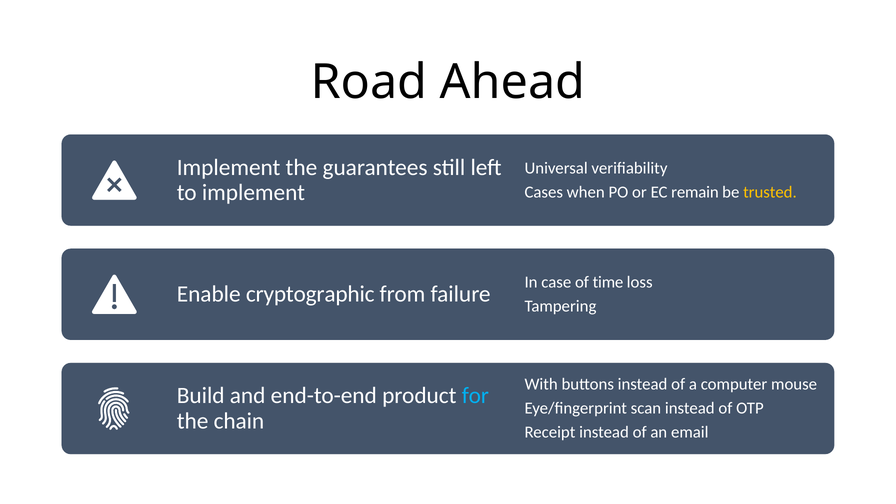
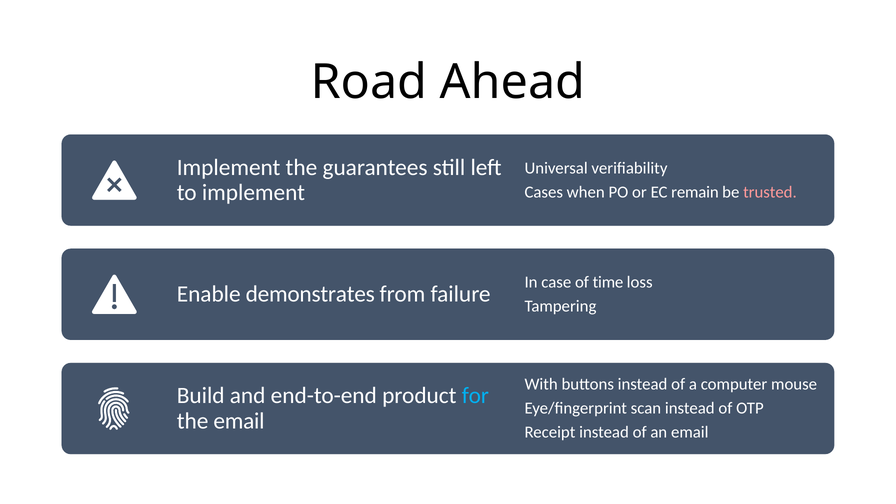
trusted colour: yellow -> pink (770, 192)
cryptographic: cryptographic -> demonstrates (310, 294)
the chain: chain -> email (239, 421)
